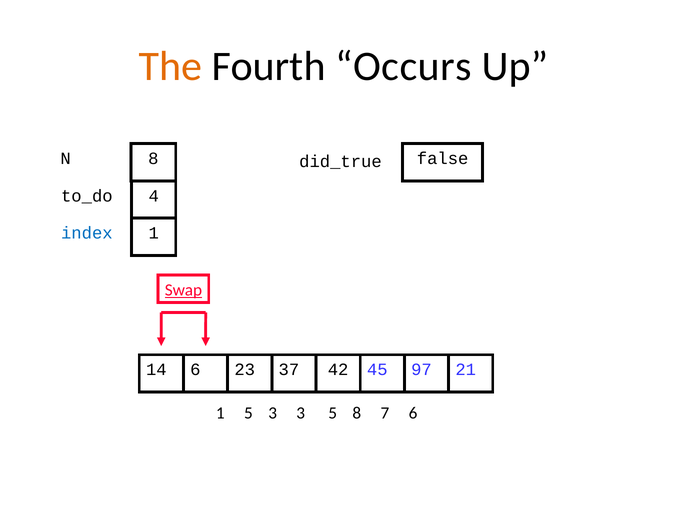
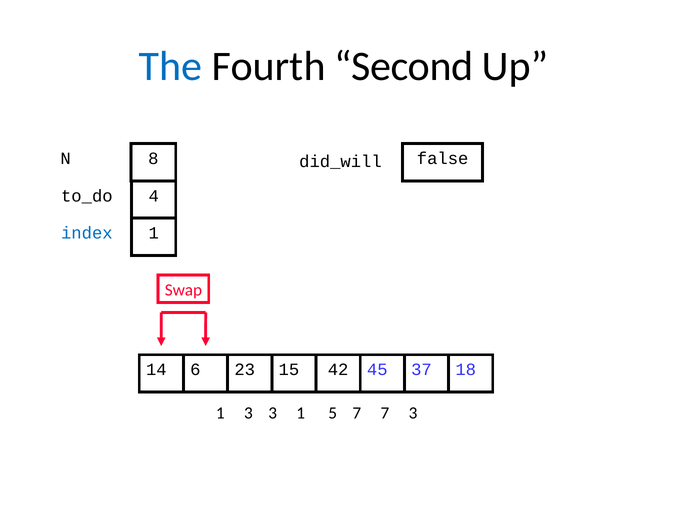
The colour: orange -> blue (171, 67)
Occurs: Occurs -> Second (404, 67)
did_true: did_true -> did_will (340, 161)
Swap underline: present -> none (183, 290)
37: 37 -> 15 (289, 370)
97: 97 -> 37 (421, 370)
21: 21 -> 18 (466, 370)
1 5: 5 -> 3 (248, 413)
3 3: 3 -> 1 (301, 413)
5 8: 8 -> 7 (357, 413)
7 6: 6 -> 3 (413, 413)
